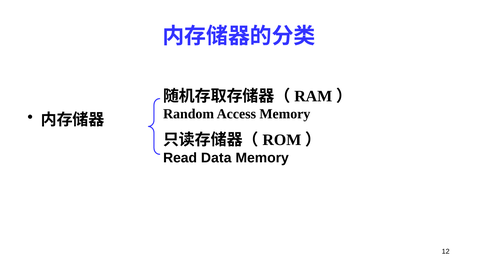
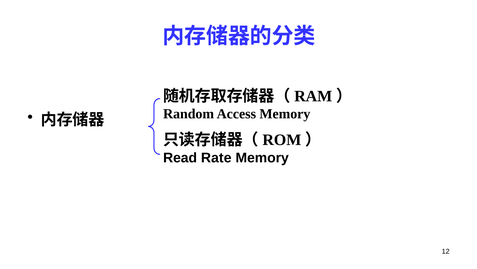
Data: Data -> Rate (216, 157)
